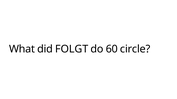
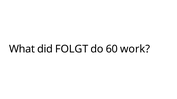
circle: circle -> work (135, 49)
